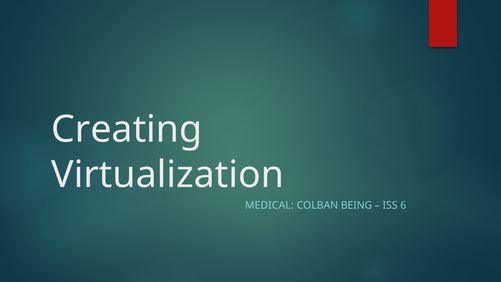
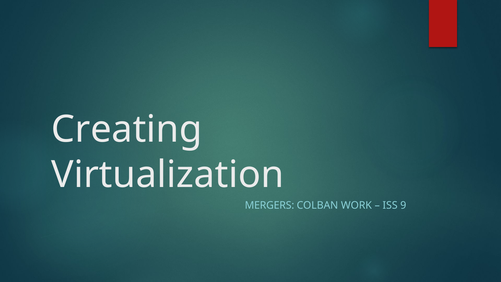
MEDICAL: MEDICAL -> MERGERS (269, 205)
BEING: BEING -> WORK (356, 205)
6: 6 -> 9 (403, 205)
